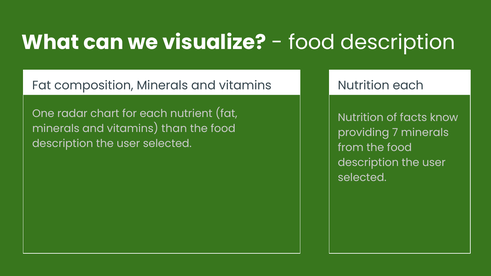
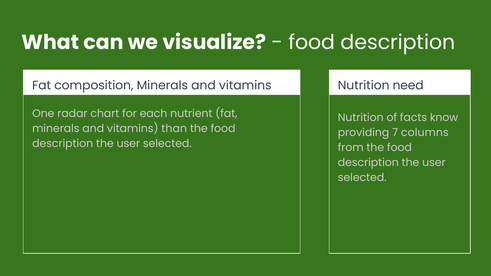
Nutrition each: each -> need (408, 85)
7 minerals: minerals -> columns (425, 133)
